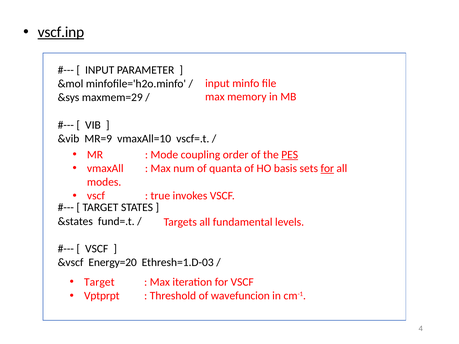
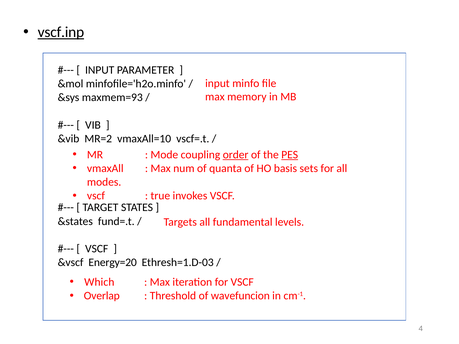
maxmem=29: maxmem=29 -> maxmem=93 (112, 97)
MR=9: MR=9 -> MR=2 (98, 139)
order underline: none -> present (236, 155)
for underline: present -> none (327, 168)
Target: Target -> Which (99, 282)
Vptprpt: Vptprpt -> Overlap (102, 296)
